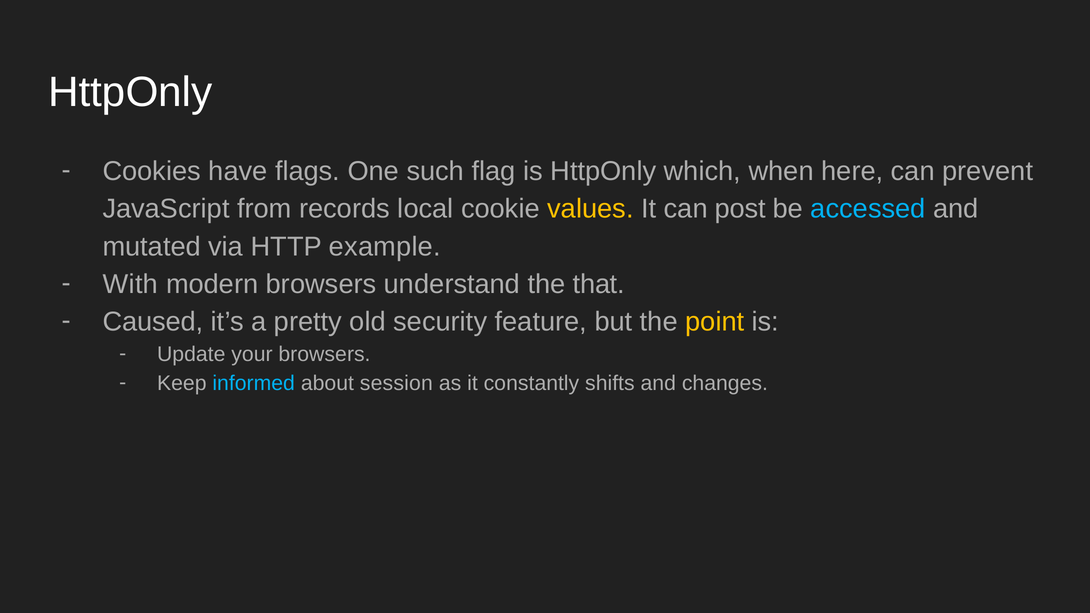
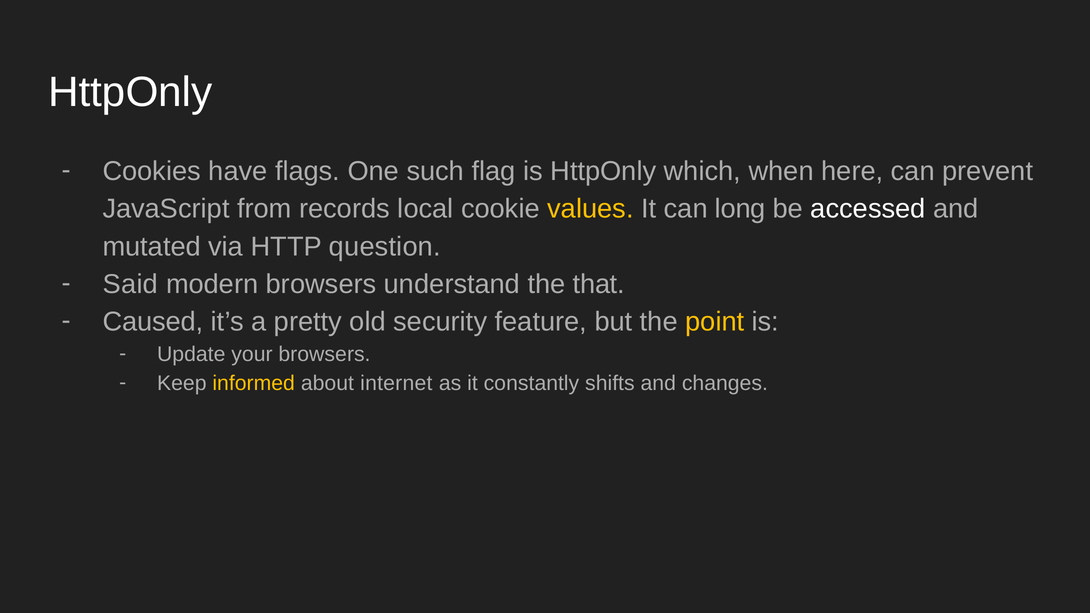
post: post -> long (740, 209)
accessed colour: light blue -> white (868, 209)
example: example -> question (385, 247)
With: With -> Said (130, 284)
informed colour: light blue -> yellow (254, 383)
session: session -> internet (396, 383)
